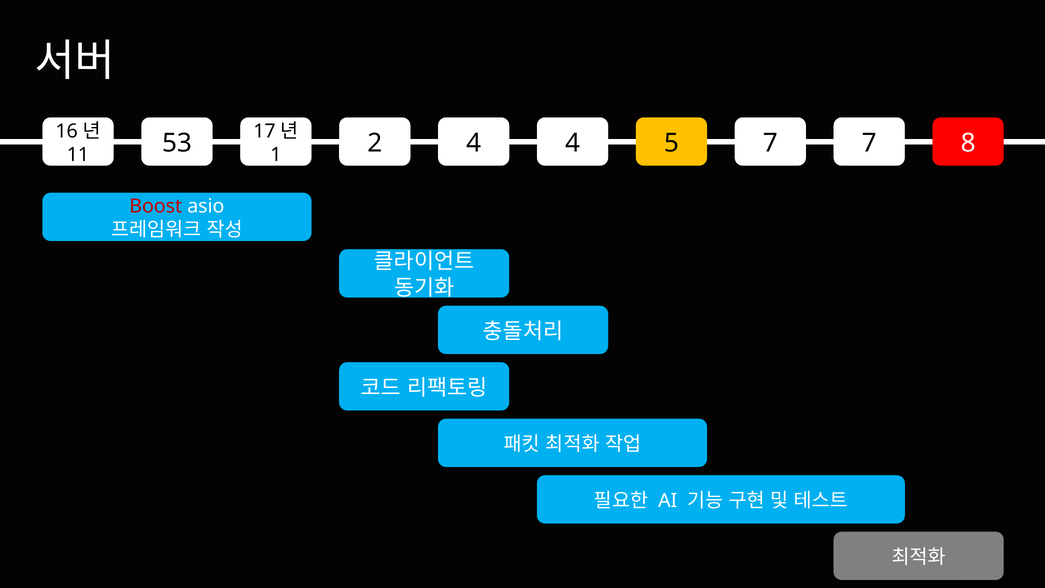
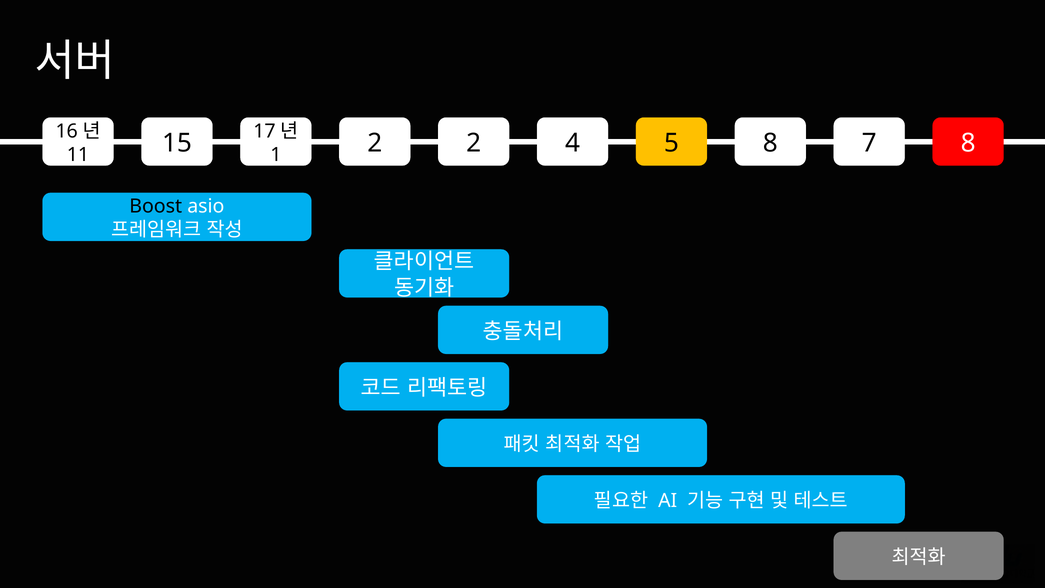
2 4: 4 -> 2 (474, 143)
4 7: 7 -> 8 (770, 143)
53: 53 -> 15 (177, 143)
Boost colour: red -> black (156, 206)
